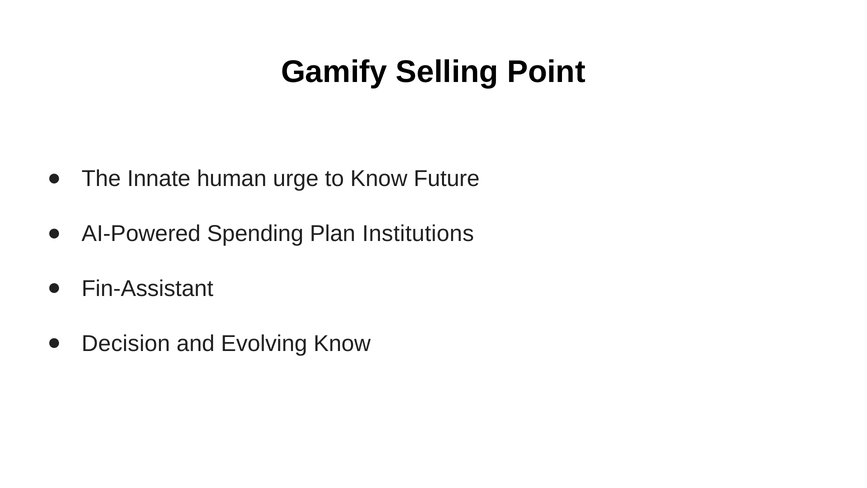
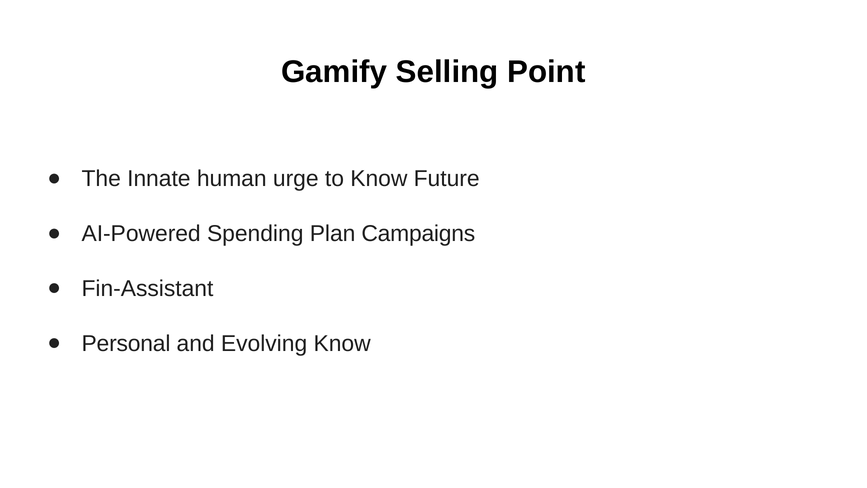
Institutions: Institutions -> Campaigns (418, 234)
Decision: Decision -> Personal (126, 343)
